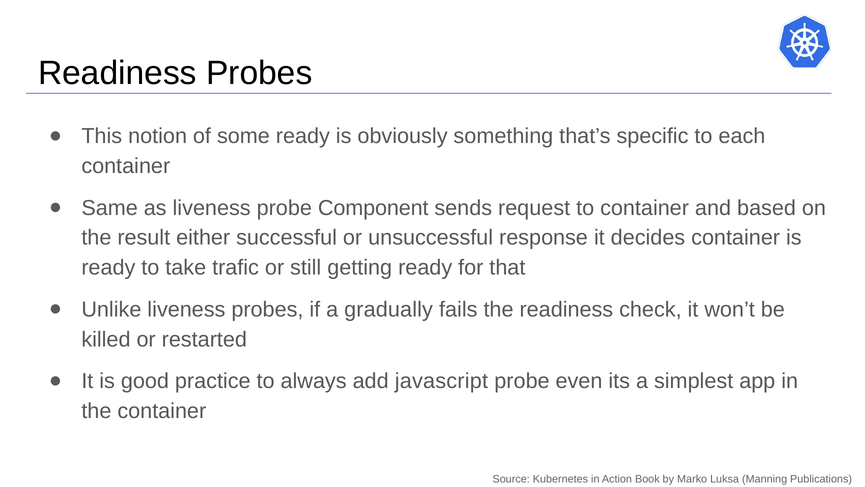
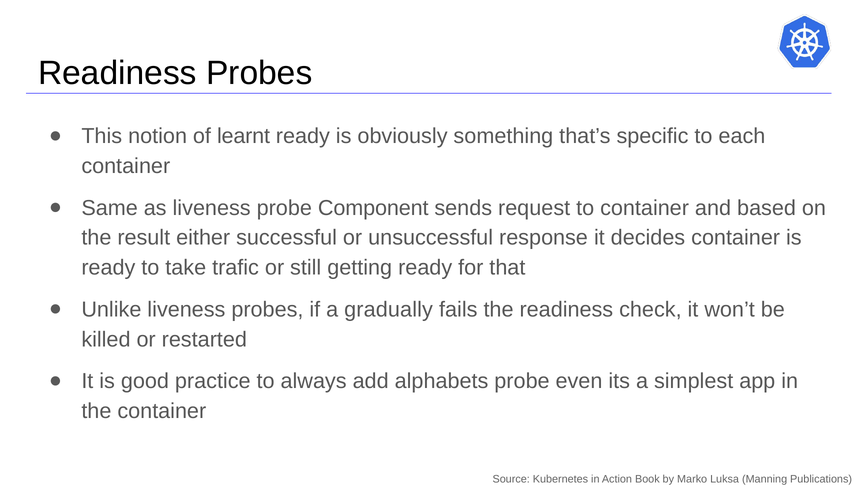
some: some -> learnt (244, 136)
javascript: javascript -> alphabets (442, 381)
